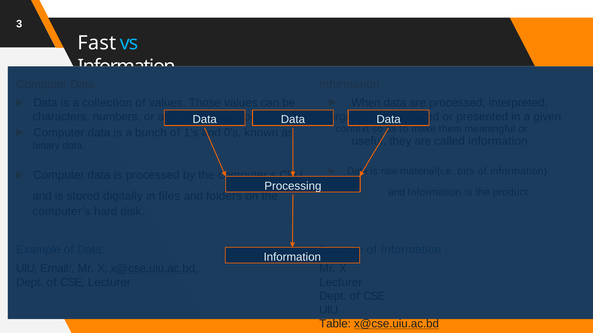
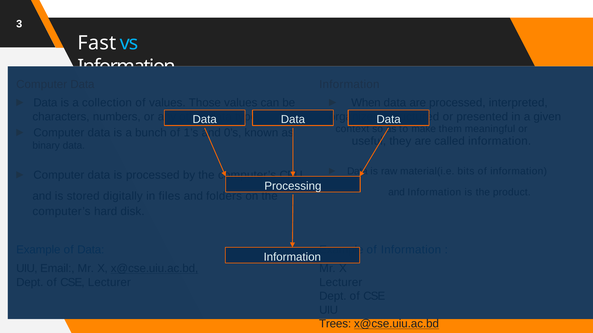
Table: Table -> Trees (335, 324)
